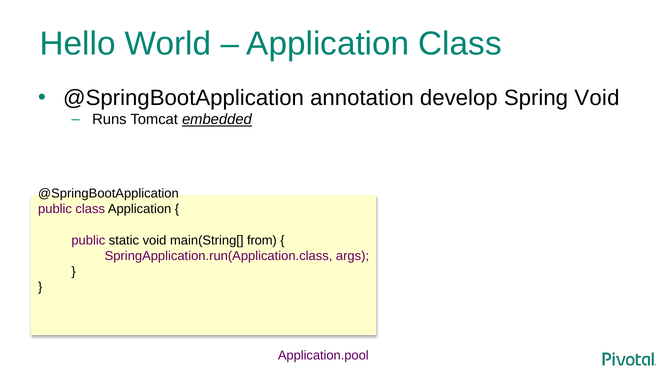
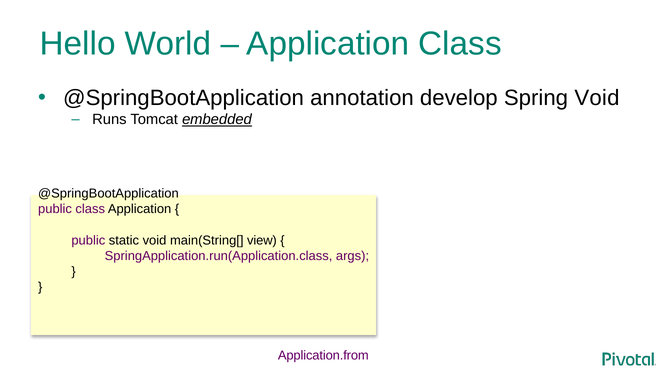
from: from -> view (262, 241)
Application.pool: Application.pool -> Application.from (323, 356)
